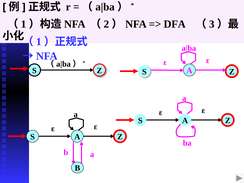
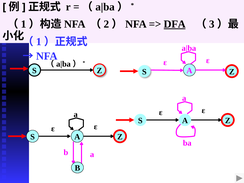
DFA underline: none -> present (175, 24)
